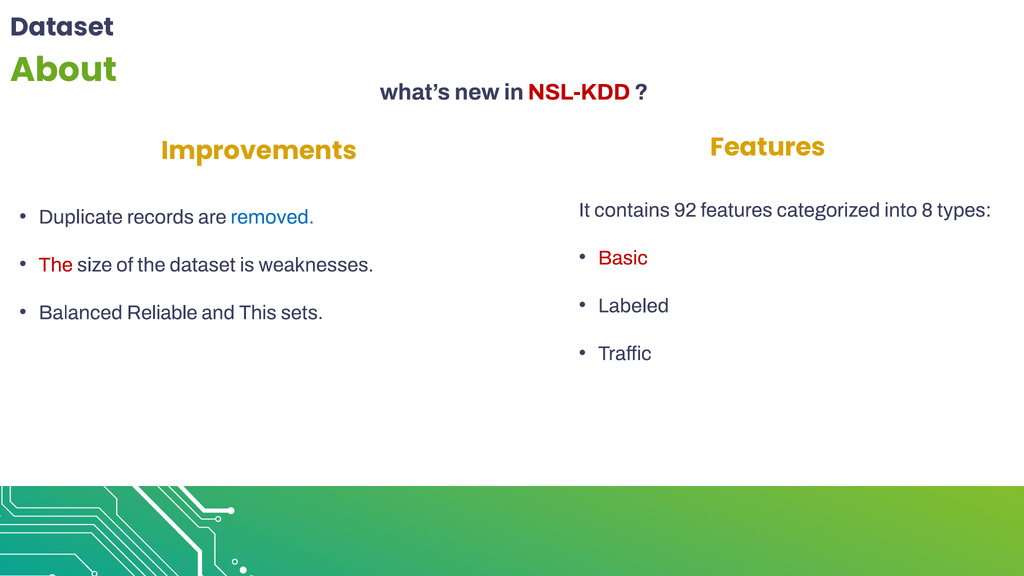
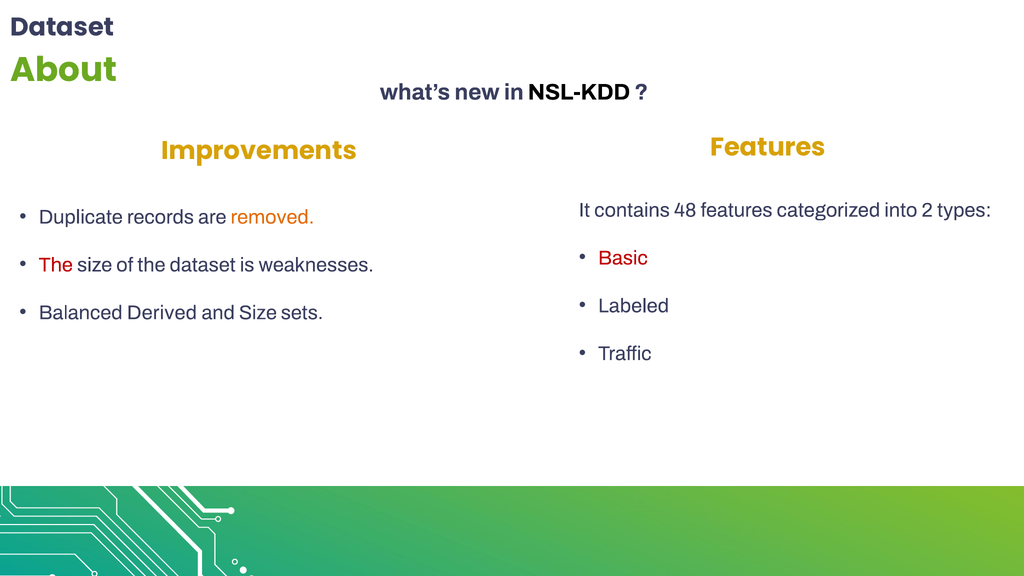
NSL-KDD colour: red -> black (579, 92)
92: 92 -> 48 (685, 210)
8: 8 -> 2 (927, 210)
removed colour: blue -> orange (272, 217)
Reliable: Reliable -> Derived (162, 313)
and This: This -> Size (258, 313)
